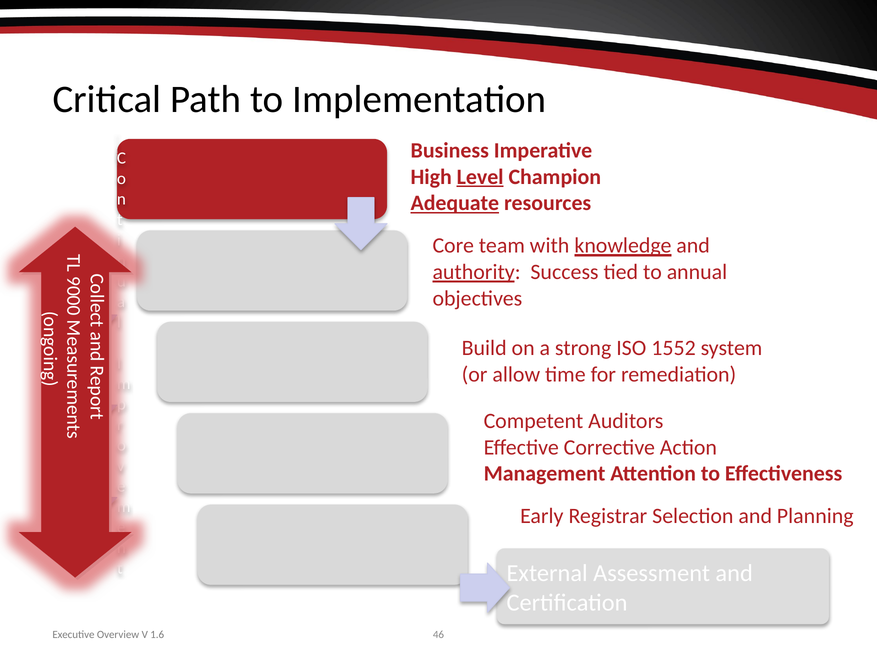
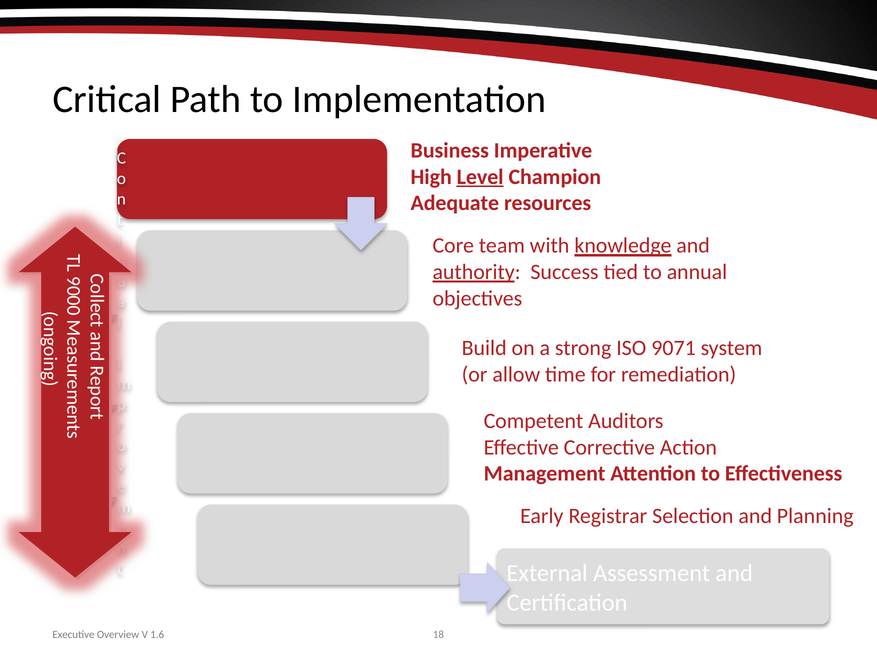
Adequate underline: present -> none (455, 203)
1552: 1552 -> 9071 (674, 348)
46: 46 -> 18 (438, 634)
